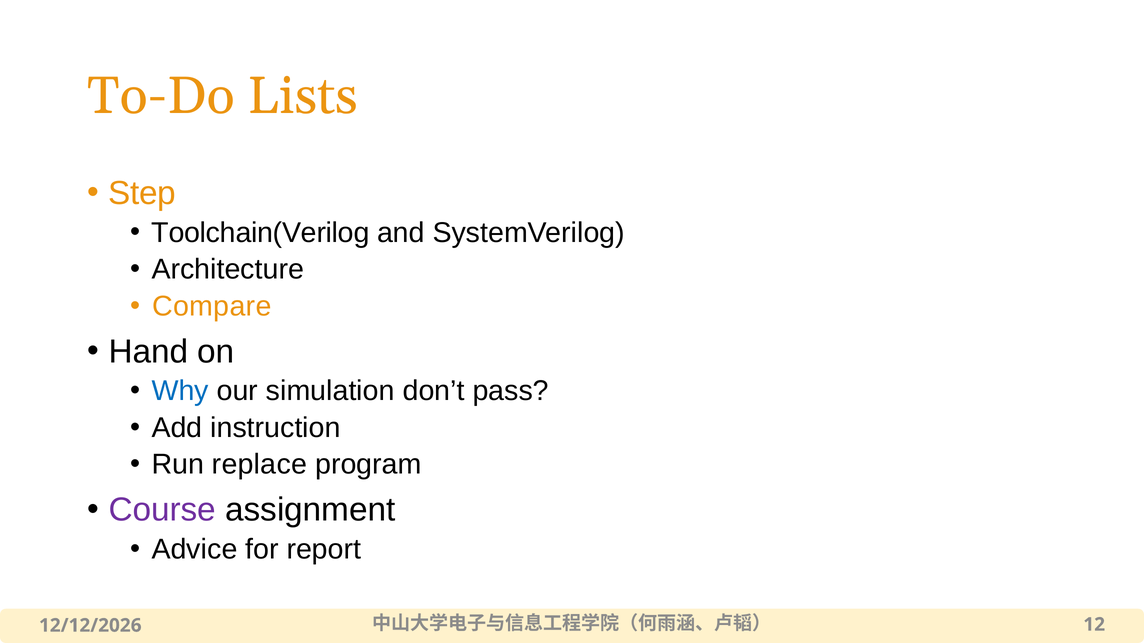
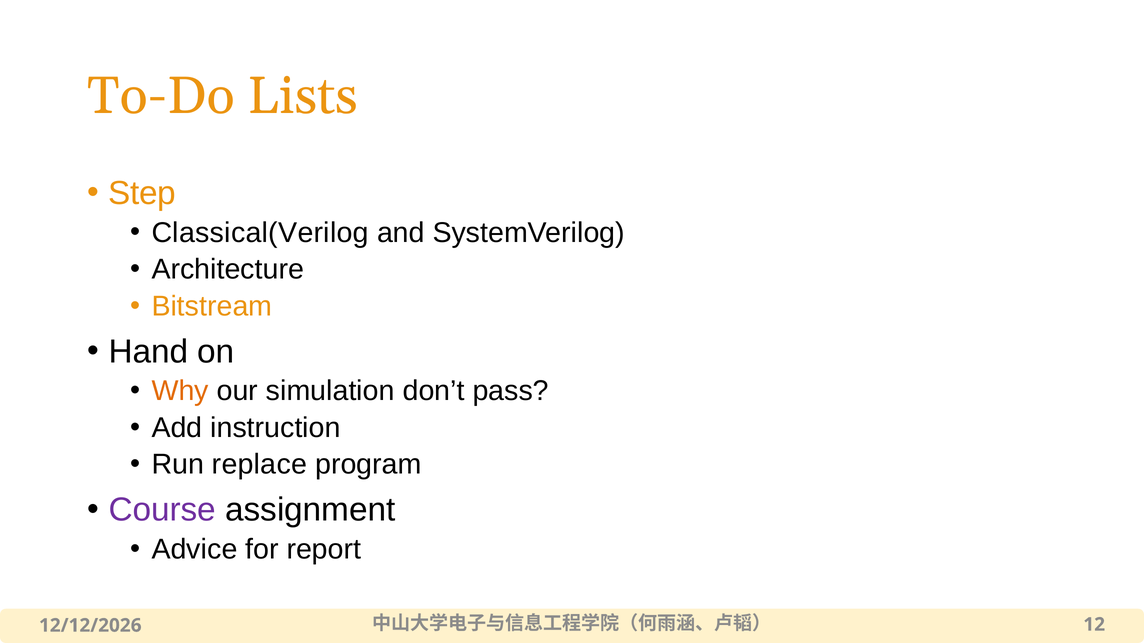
Toolchain(Verilog: Toolchain(Verilog -> Classical(Verilog (260, 233)
Compare: Compare -> Bitstream (212, 306)
Why colour: blue -> orange (180, 391)
